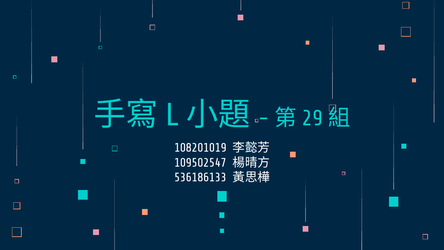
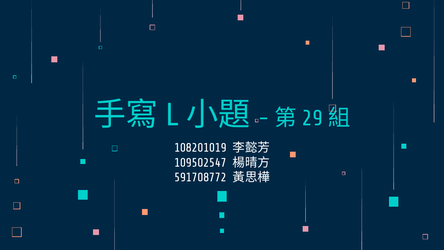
536186133: 536186133 -> 591708772 (200, 177)
